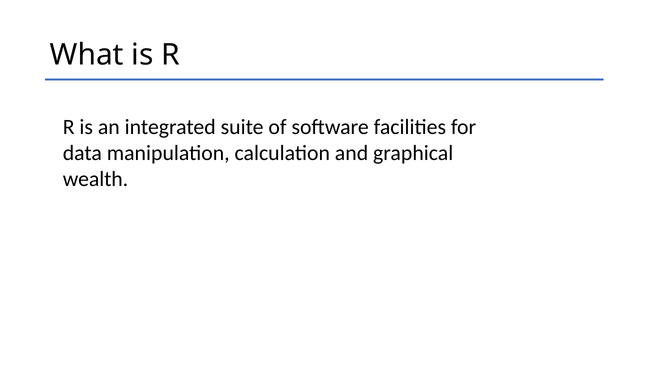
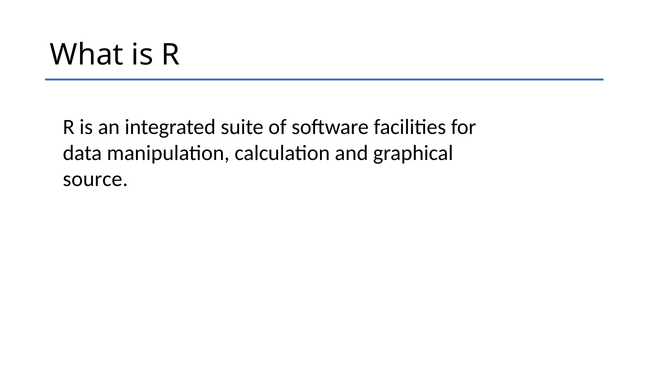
wealth: wealth -> source (95, 179)
